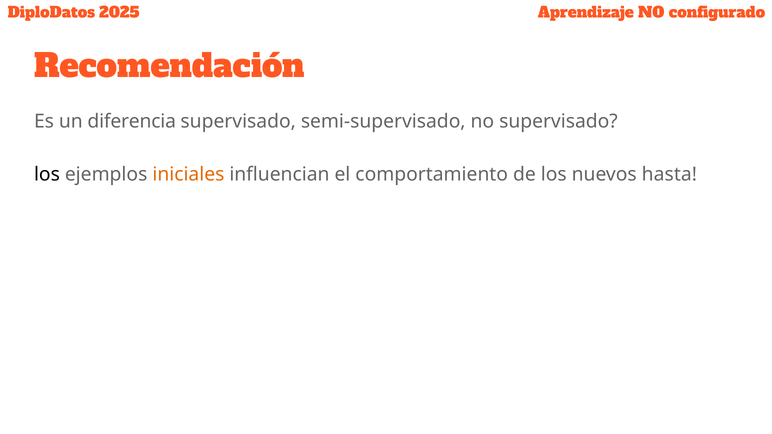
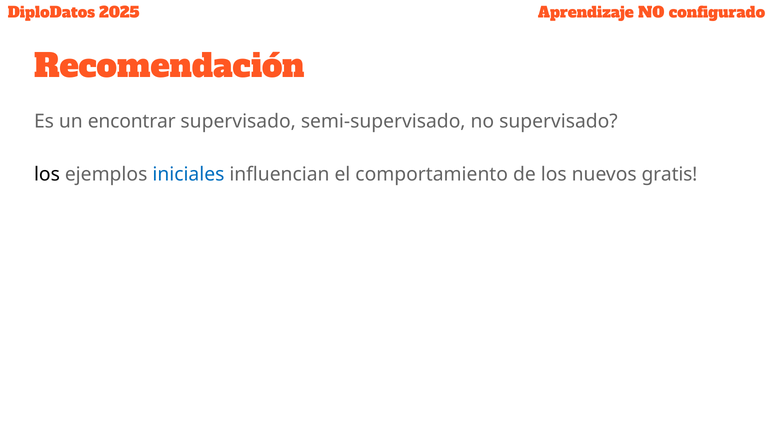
diferencia: diferencia -> encontrar (132, 121)
iniciales colour: orange -> blue (188, 175)
hasta: hasta -> gratis (669, 175)
